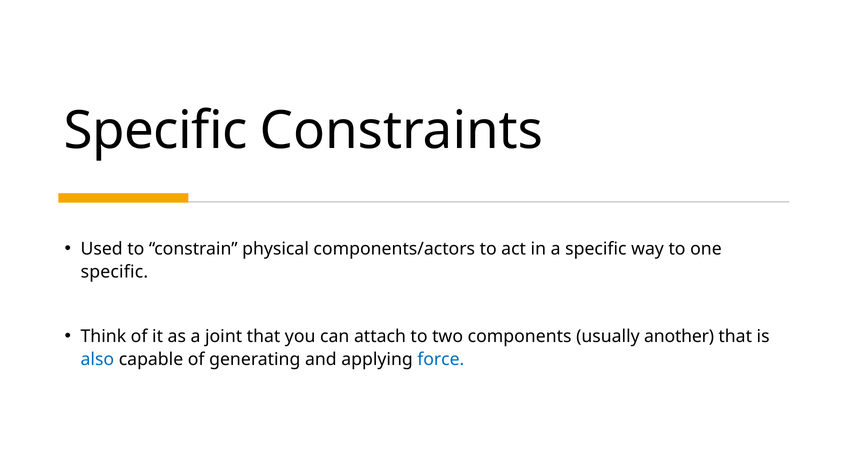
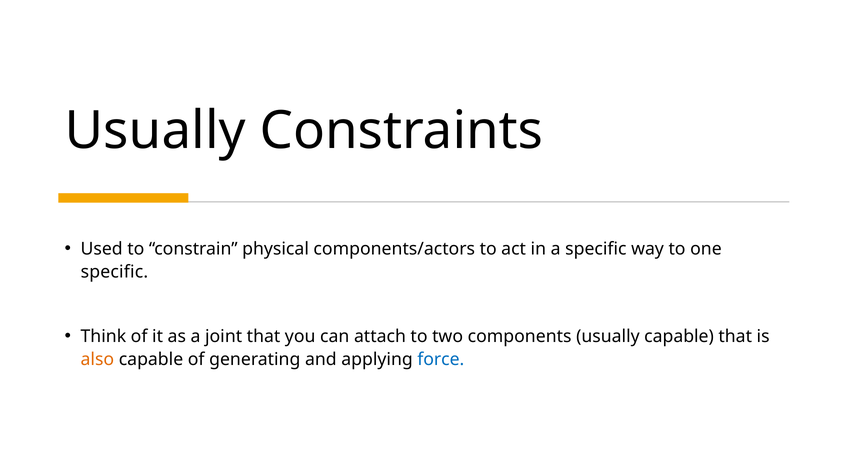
Specific: Specific -> Usually (155, 131)
usually another: another -> capable (679, 336)
also colour: blue -> orange (97, 359)
